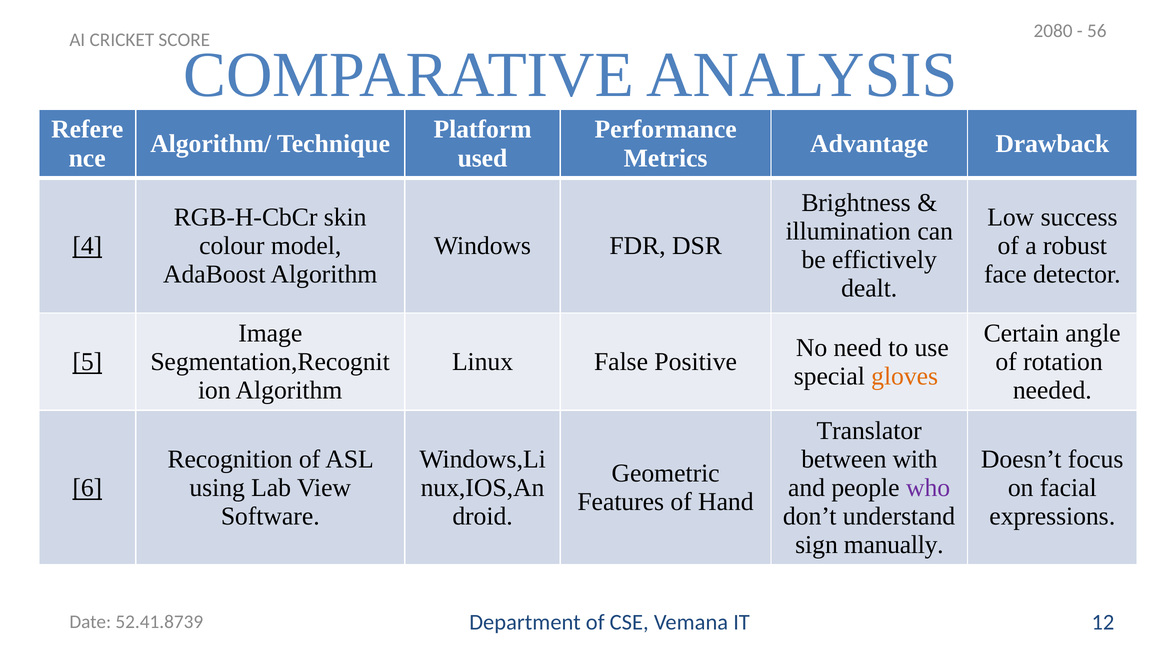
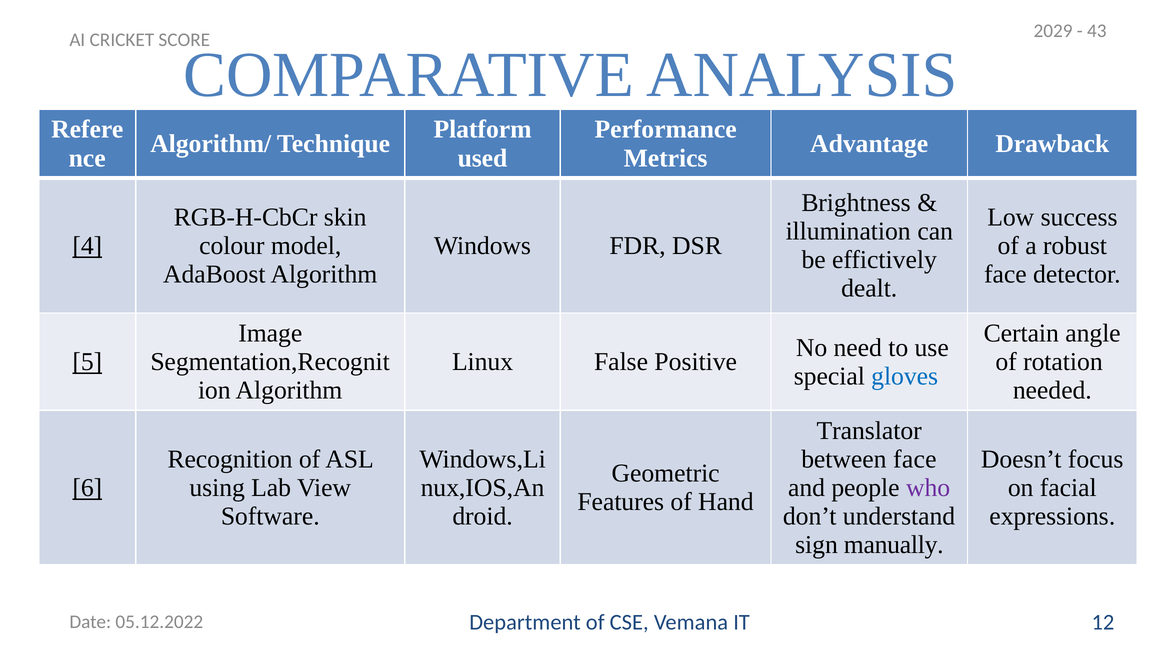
2080: 2080 -> 2029 (1053, 31)
56: 56 -> 43 (1097, 31)
gloves colour: orange -> blue (905, 376)
between with: with -> face (915, 459)
52.41.8739: 52.41.8739 -> 05.12.2022 (159, 622)
